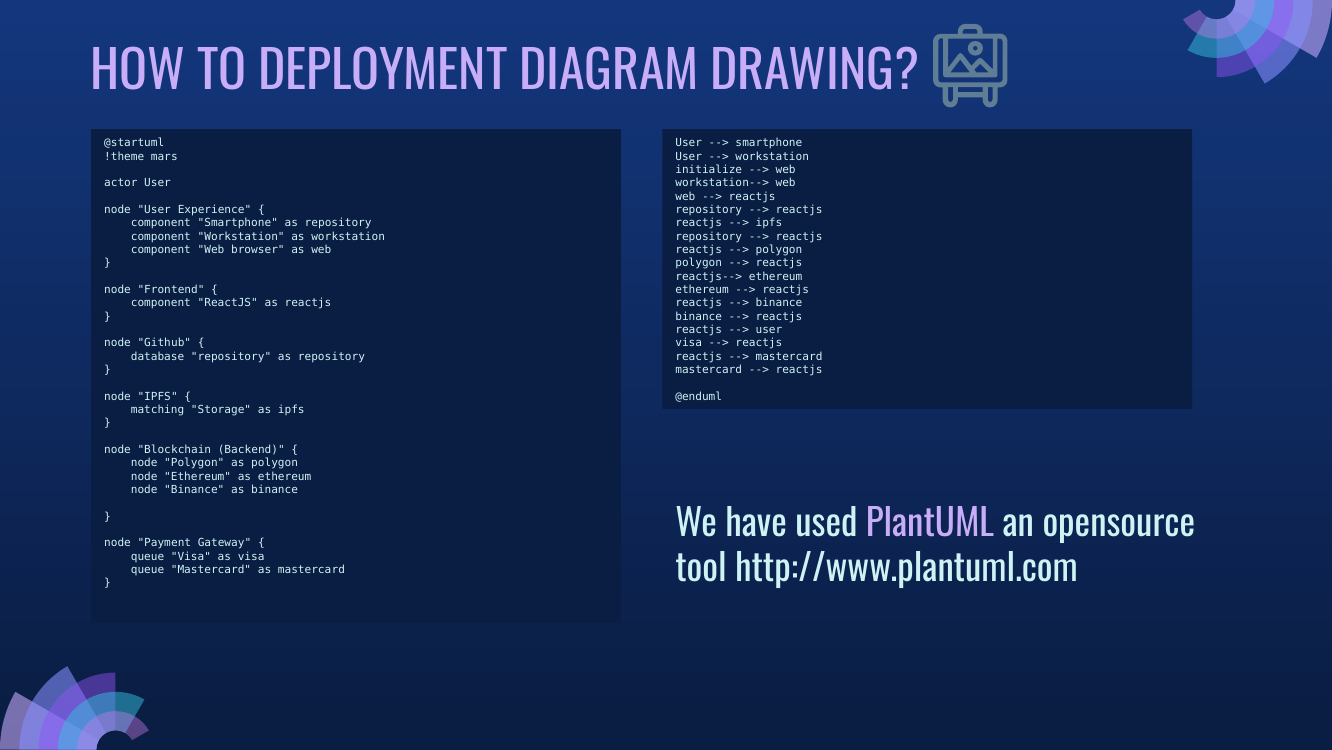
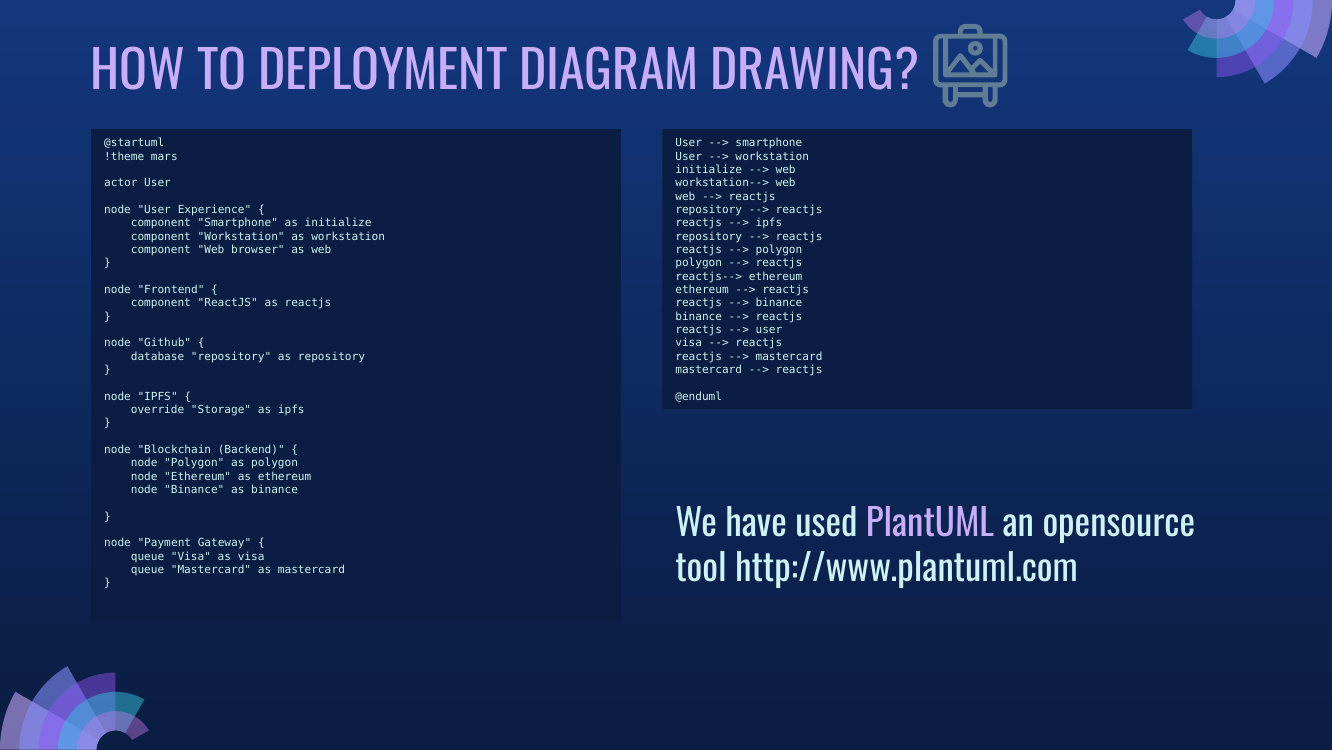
Smartphone as repository: repository -> initialize (338, 223)
matching: matching -> override (158, 409)
